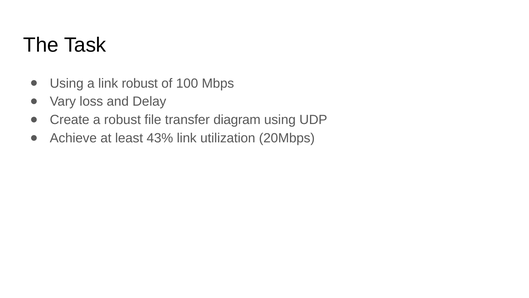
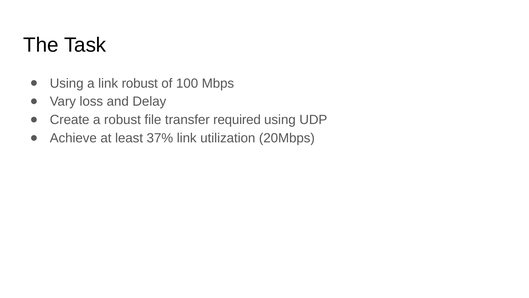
diagram: diagram -> required (237, 120)
43%: 43% -> 37% (160, 138)
